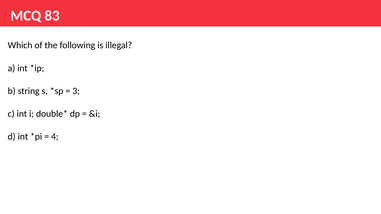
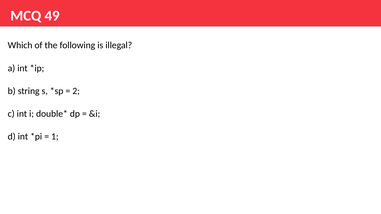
83: 83 -> 49 (52, 16)
3: 3 -> 2 (76, 91)
4: 4 -> 1 (55, 137)
